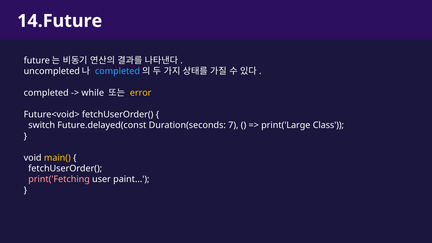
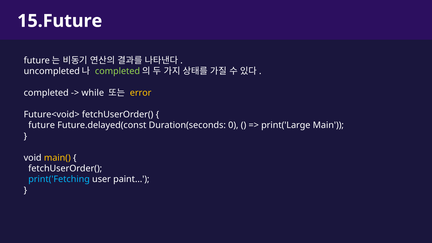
14.Future: 14.Future -> 15.Future (60, 21)
completed colour: light blue -> light green (117, 71)
switch: switch -> future (42, 125)
7: 7 -> 0 (233, 125)
Class: Class -> Main (328, 125)
print('Fetching colour: pink -> light blue (59, 179)
